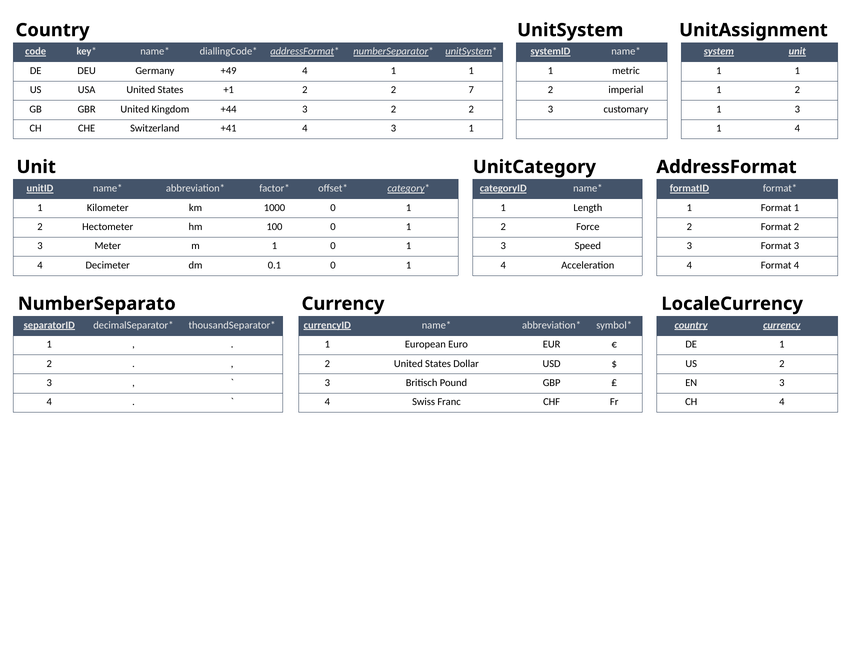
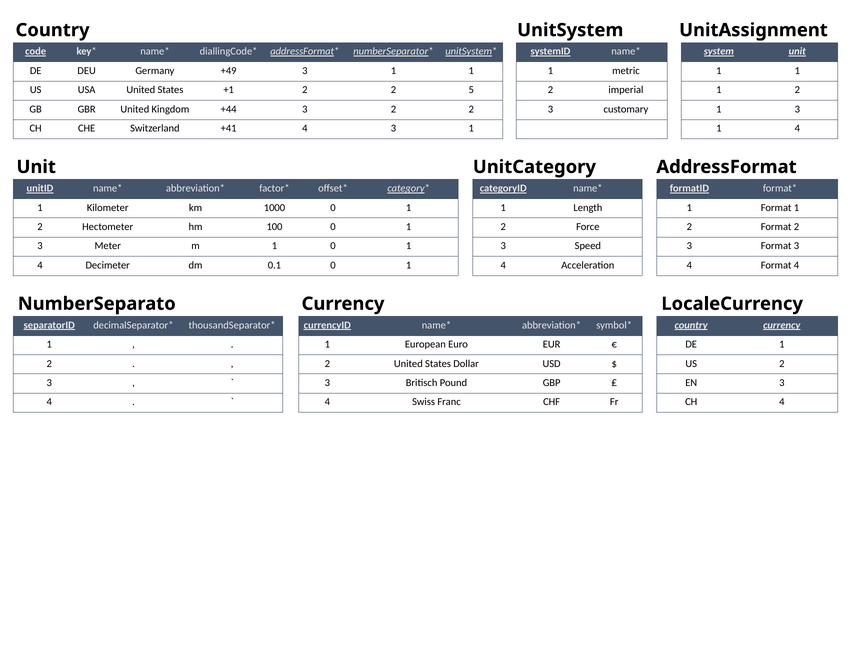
+49 4: 4 -> 3 (305, 71)
7: 7 -> 5 (471, 90)
